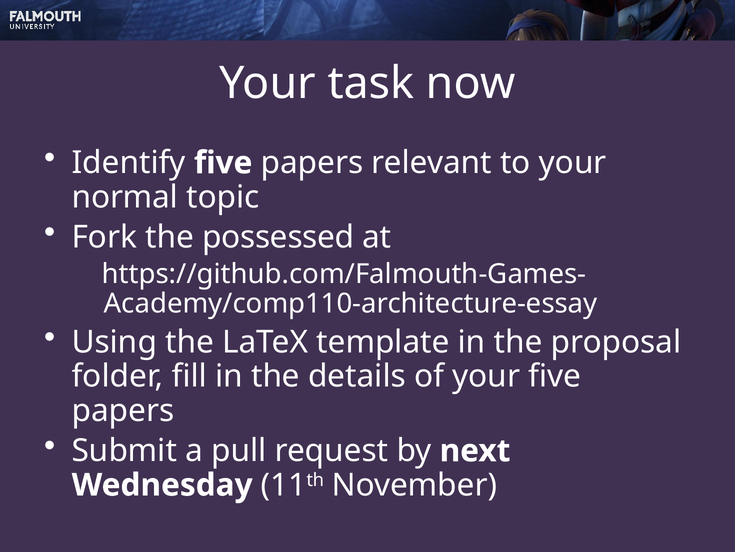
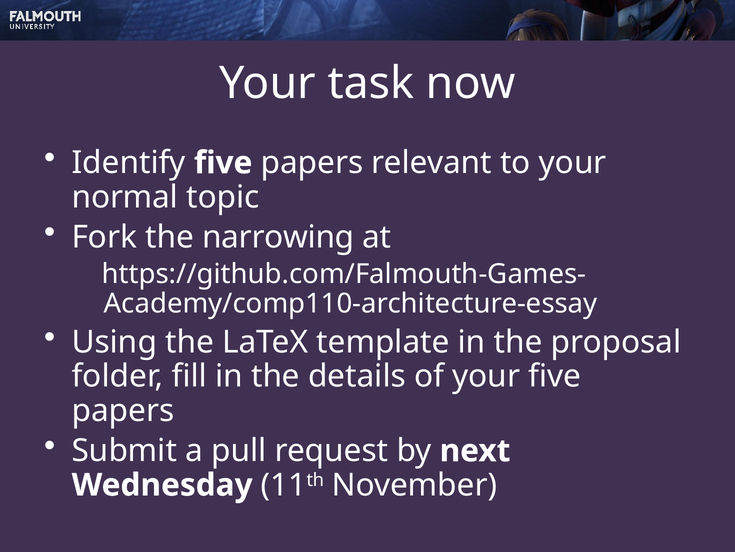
possessed: possessed -> narrowing (278, 237)
